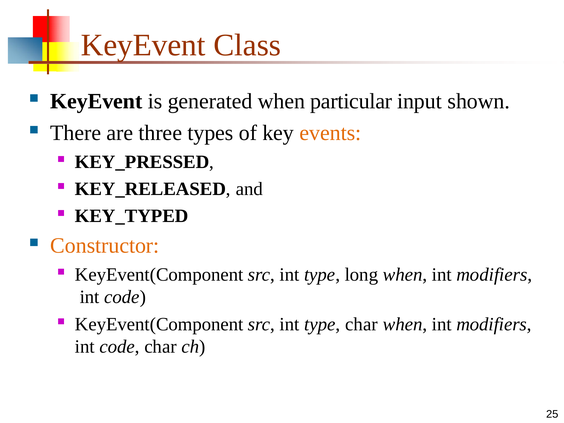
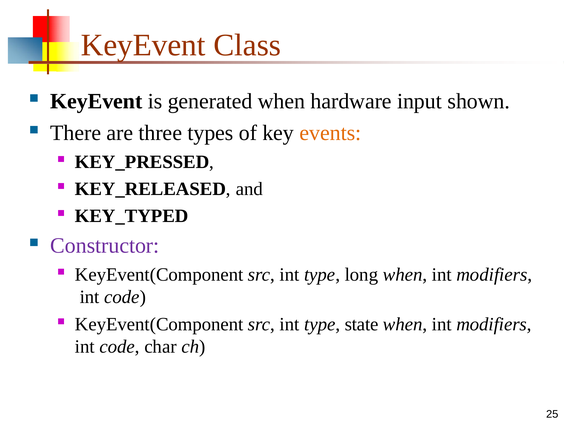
particular: particular -> hardware (351, 101)
Constructor colour: orange -> purple (105, 246)
type char: char -> state (362, 324)
